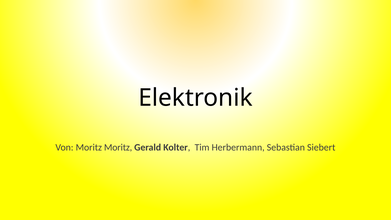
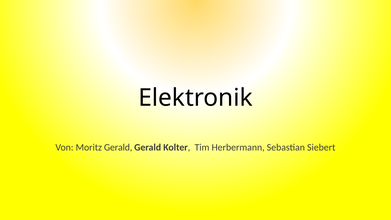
Moritz Moritz: Moritz -> Gerald (118, 147)
